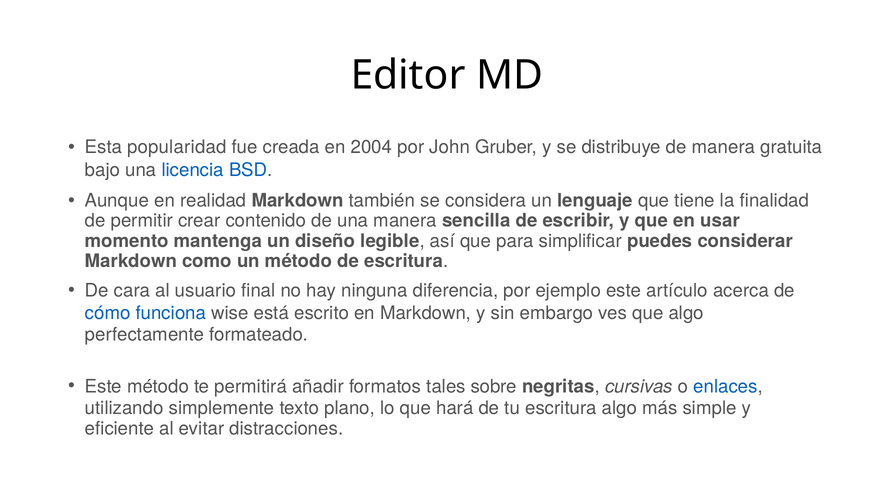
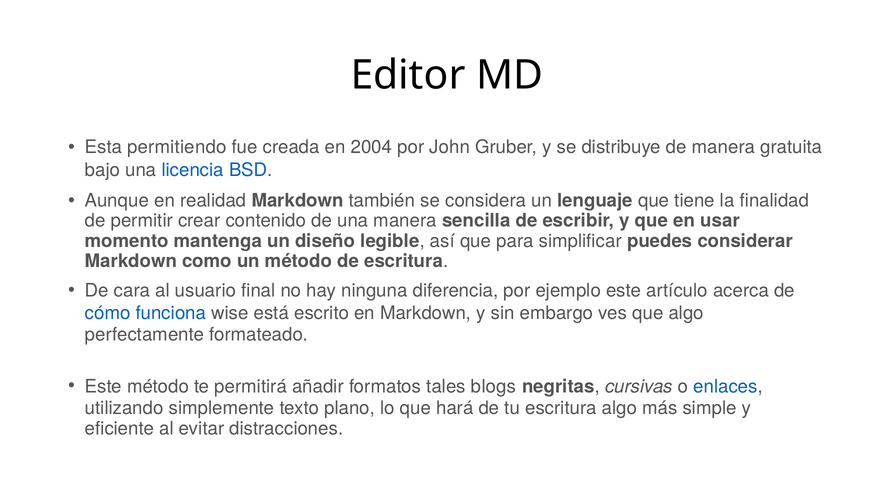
popularidad: popularidad -> permitiendo (177, 147)
sobre: sobre -> blogs (494, 387)
